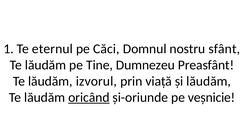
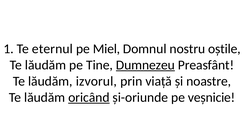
Căci: Căci -> Miel (106, 49)
sfânt: sfânt -> oștile (224, 49)
Dumnezeu underline: none -> present (145, 65)
și lăudăm: lăudăm -> noastre (209, 81)
